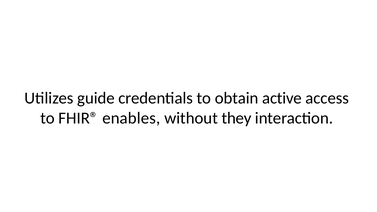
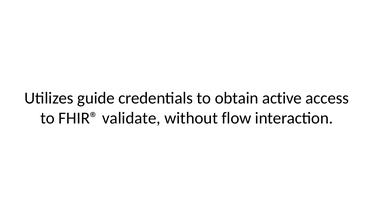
enables: enables -> validate (131, 118)
they: they -> flow (236, 118)
